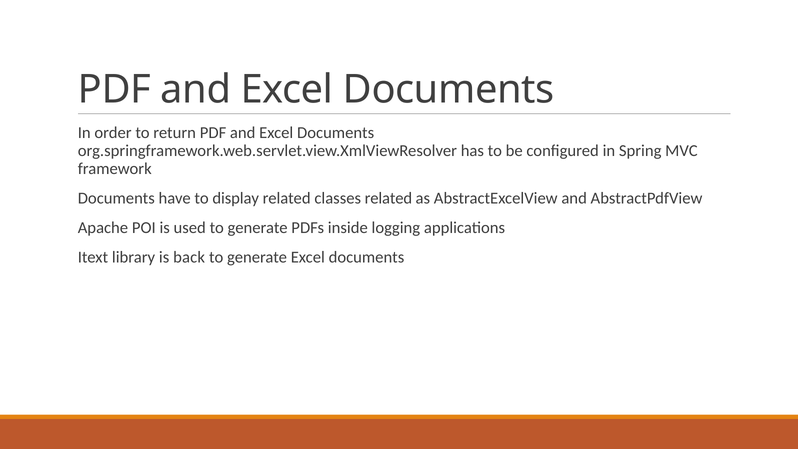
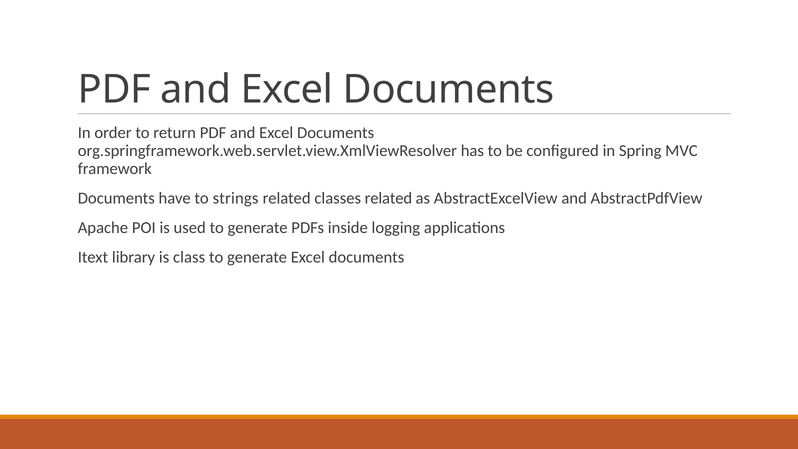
display: display -> strings (236, 198)
back: back -> class (189, 257)
